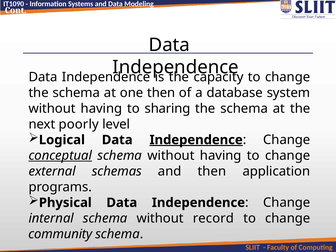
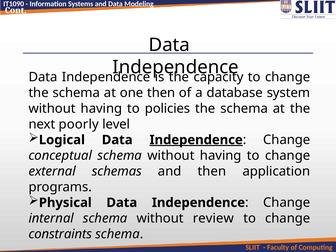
sharing: sharing -> policies (168, 109)
conceptual underline: present -> none (60, 156)
record: record -> review (213, 218)
community: community -> constraints (60, 234)
